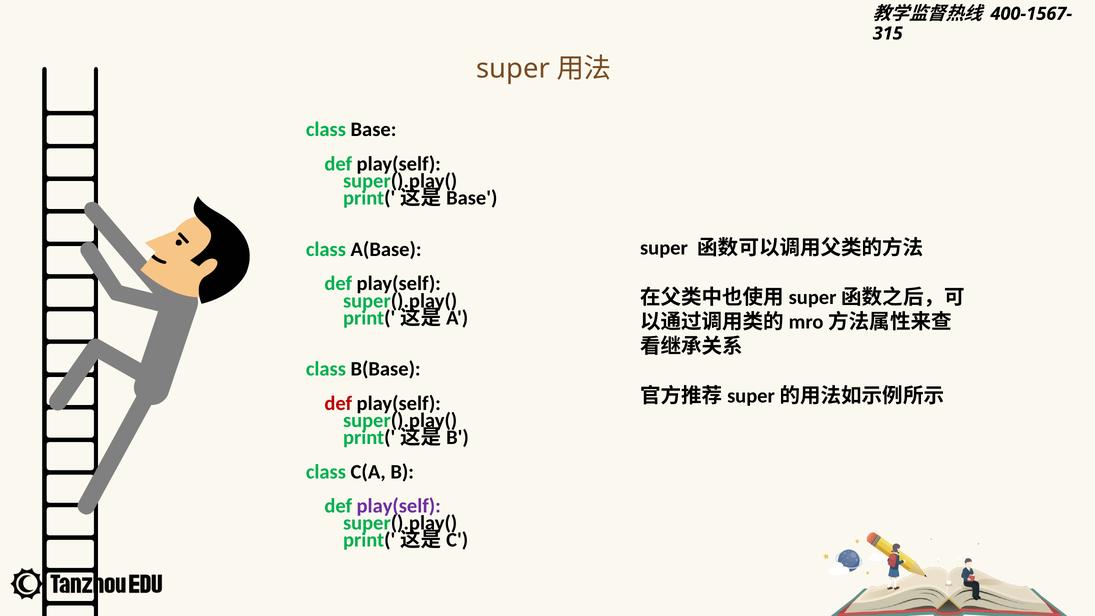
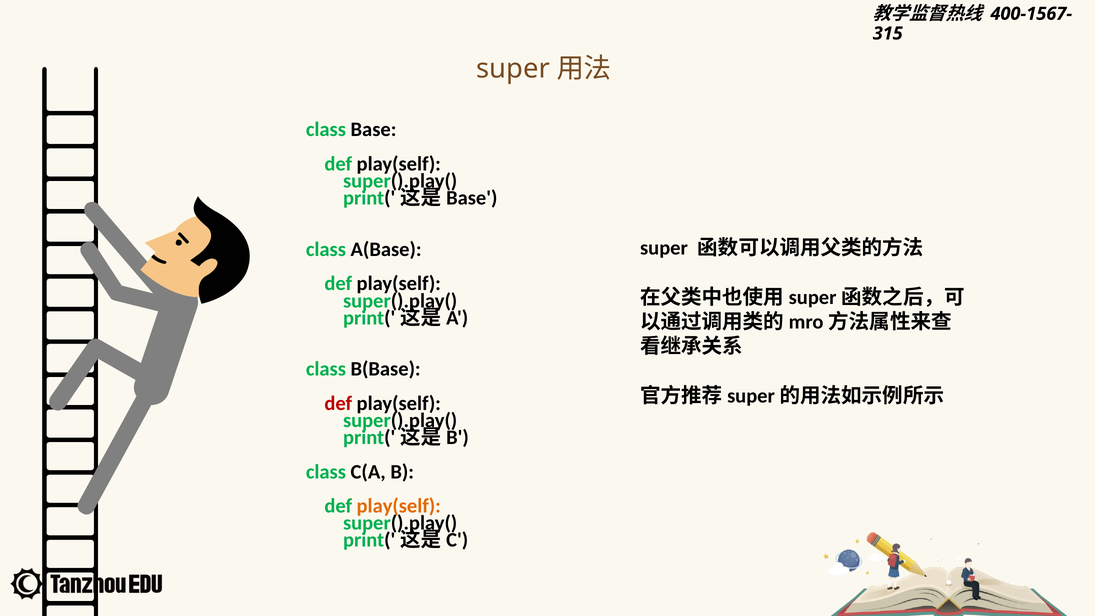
play(self colour: purple -> orange (399, 506)
